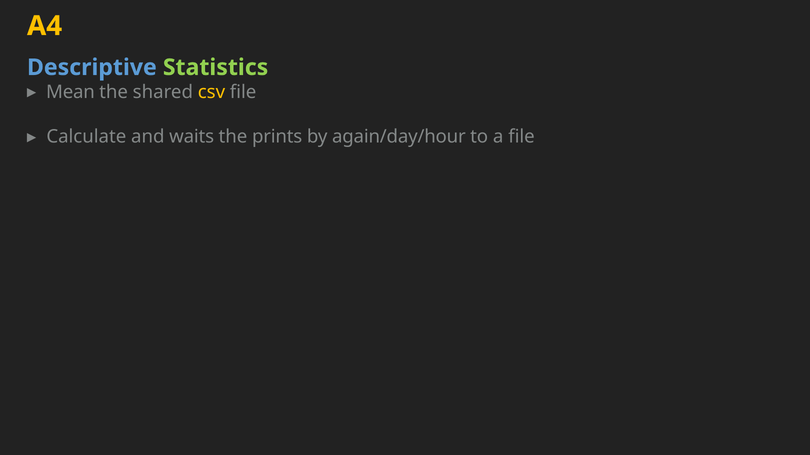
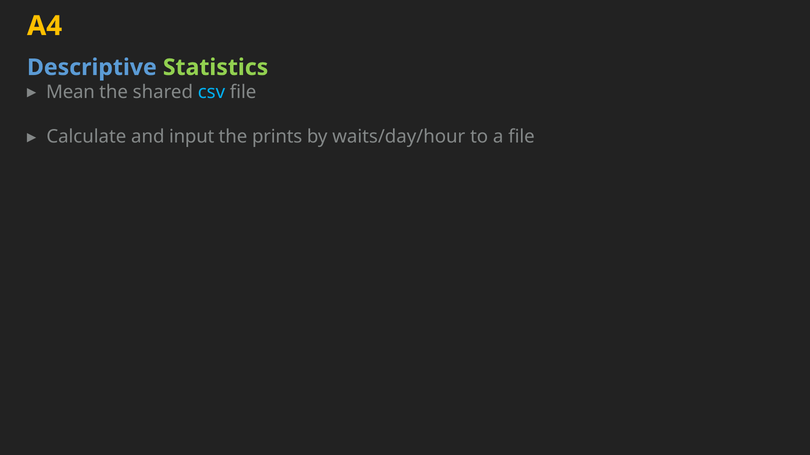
csv colour: yellow -> light blue (211, 92)
waits: waits -> input (192, 137)
again/day/hour: again/day/hour -> waits/day/hour (399, 137)
